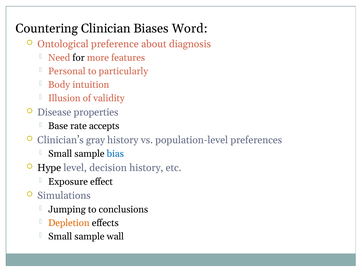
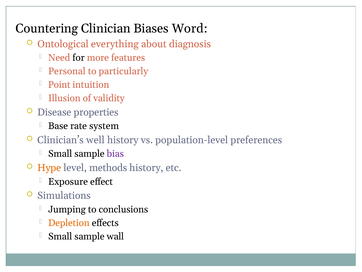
preference: preference -> everything (115, 44)
Body: Body -> Point (59, 85)
accepts: accepts -> system (104, 126)
gray: gray -> well (95, 140)
bias colour: blue -> purple (115, 154)
Hype colour: black -> orange (49, 168)
decision: decision -> methods (108, 168)
